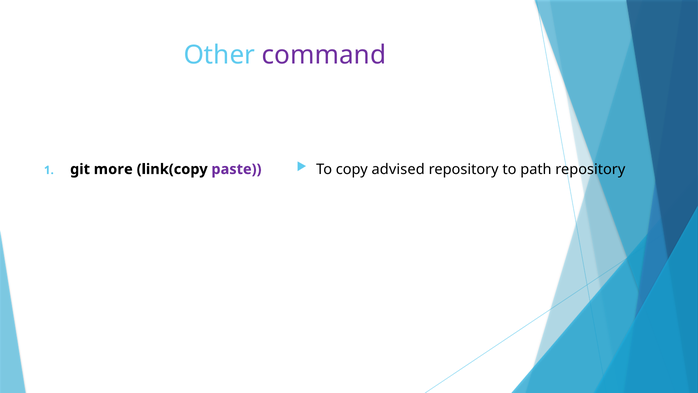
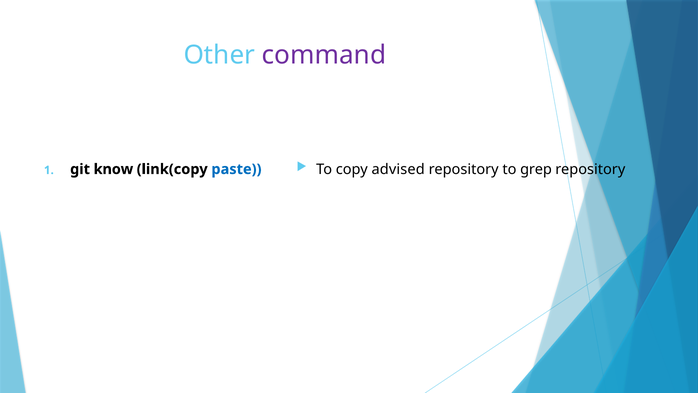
more: more -> know (113, 169)
paste colour: purple -> blue (236, 169)
path: path -> grep (536, 169)
